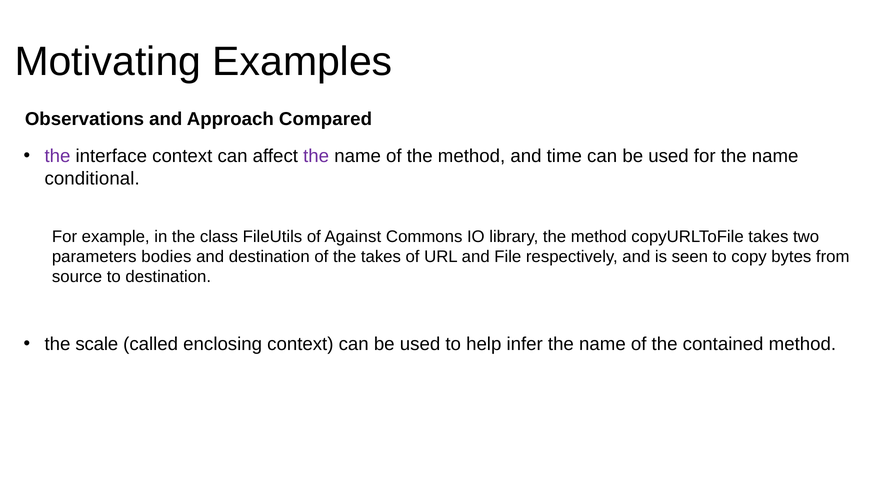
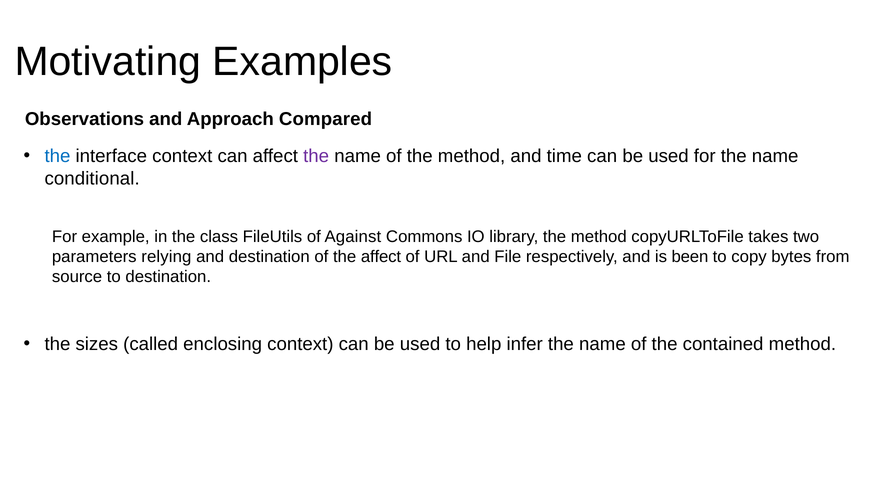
the colour: purple -> blue (57, 156)
bodies: bodies -> relying (166, 257)
the takes: takes -> affect (381, 257)
seen: seen -> been (690, 257)
scale: scale -> sizes (97, 344)
